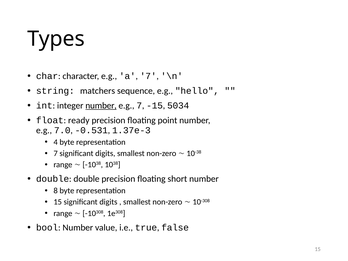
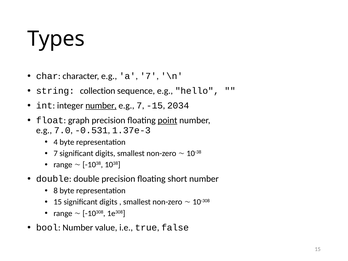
matchers: matchers -> collection (98, 91)
5034: 5034 -> 2034 (178, 106)
ready: ready -> graph (79, 120)
point underline: none -> present (167, 120)
